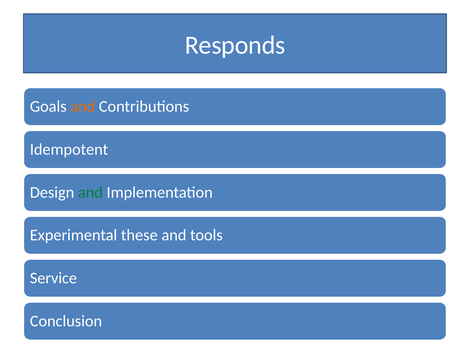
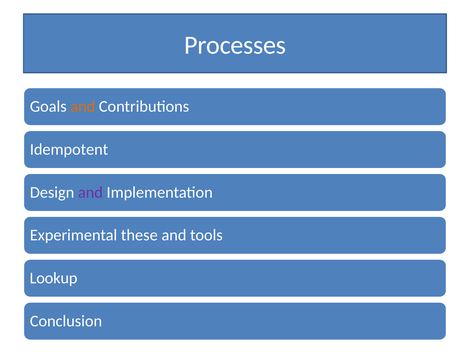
Responds: Responds -> Processes (235, 45)
and colour: green -> purple (90, 193)
Service: Service -> Lookup (54, 279)
